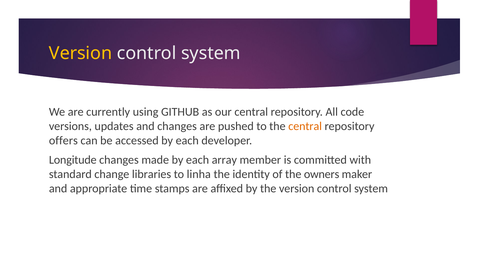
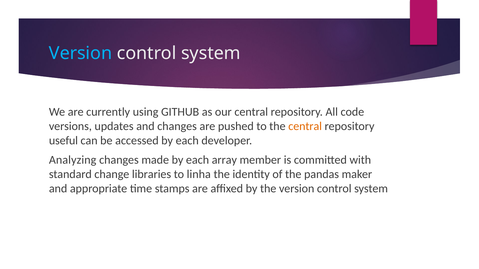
Version colour: yellow -> light blue (81, 53)
offers: offers -> useful (63, 141)
Longitude: Longitude -> Analyzing (73, 160)
owners: owners -> pandas (322, 175)
